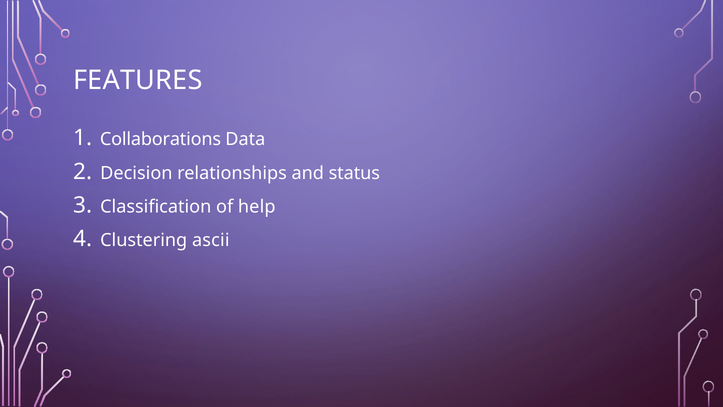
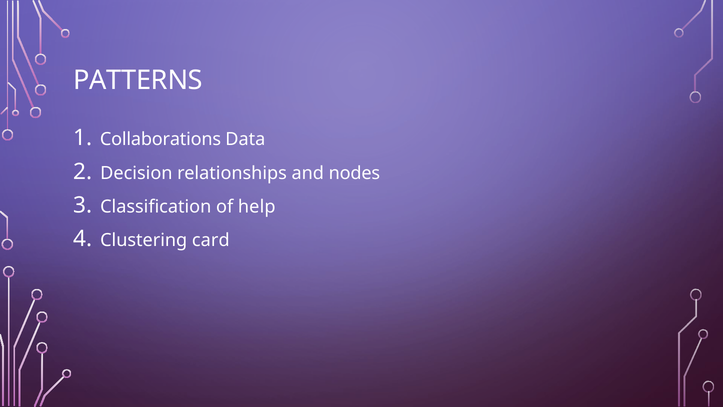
FEATURES: FEATURES -> PATTERNS (138, 80)
status: status -> nodes (354, 173)
ascii: ascii -> card (211, 240)
